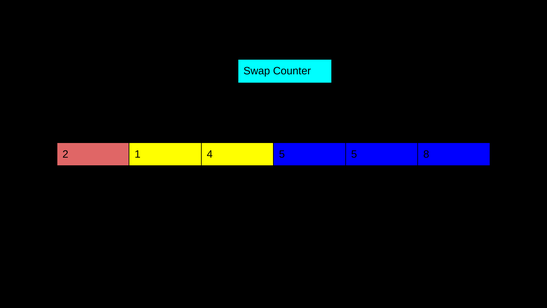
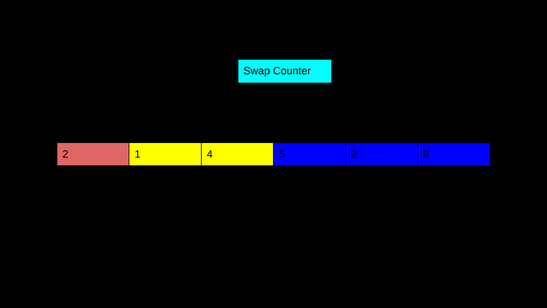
5 5: 5 -> 2 (354, 154)
